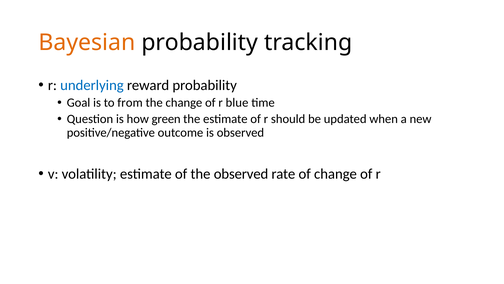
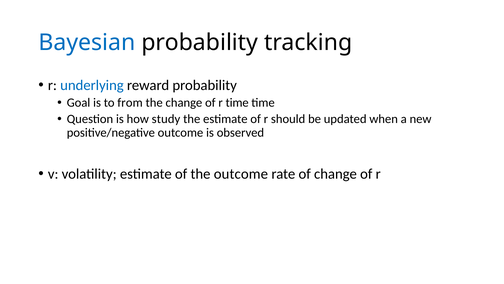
Bayesian colour: orange -> blue (87, 42)
r blue: blue -> time (237, 103)
green: green -> study (166, 119)
the observed: observed -> outcome (241, 174)
